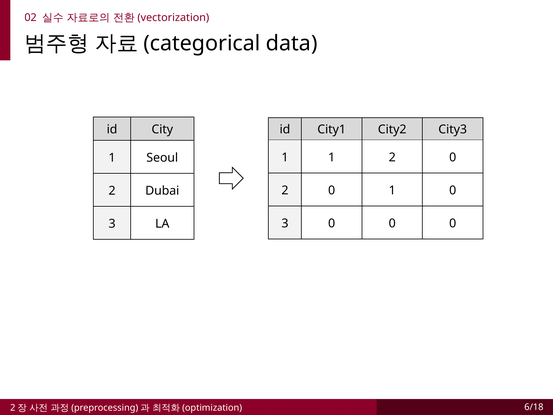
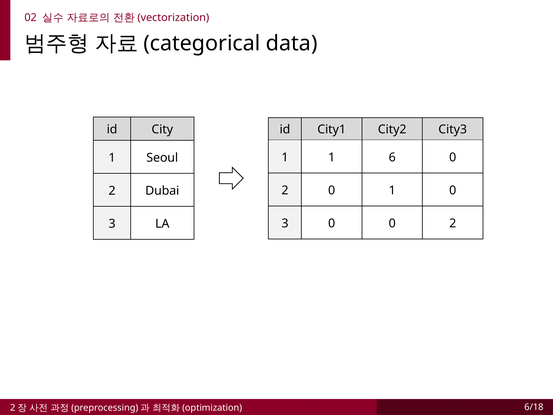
1 2: 2 -> 6 (392, 157)
0 0 0: 0 -> 2 (453, 223)
